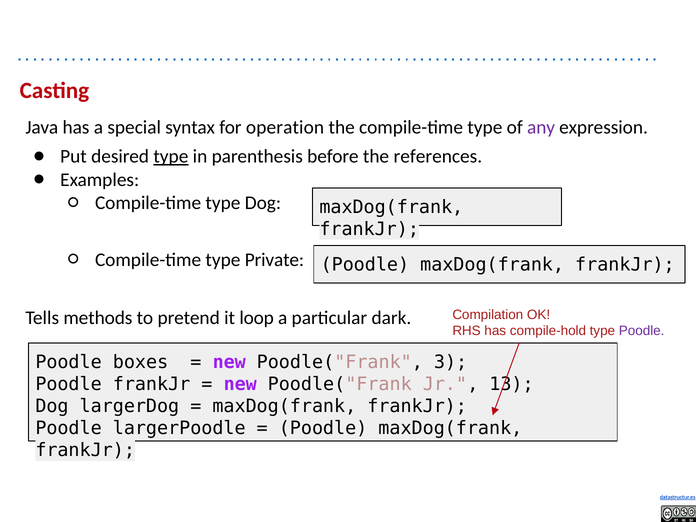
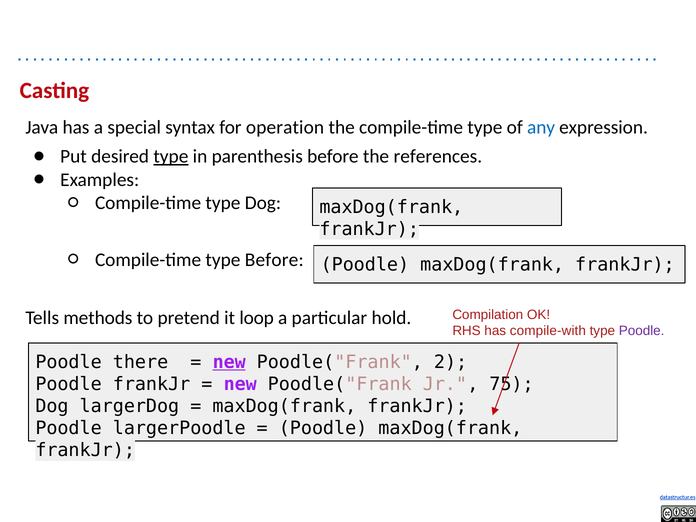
any colour: purple -> blue (541, 127)
type Private: Private -> Before (274, 260)
dark: dark -> hold (391, 318)
compile-hold: compile-hold -> compile-with (548, 331)
boxes: boxes -> there (141, 362)
new underline: none -> present (229, 362)
3: 3 -> 2 (451, 362)
13: 13 -> 75 (511, 384)
